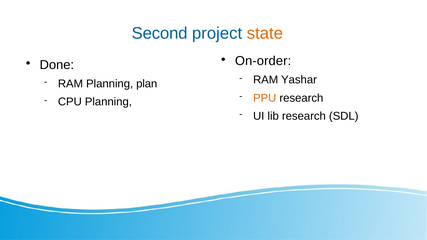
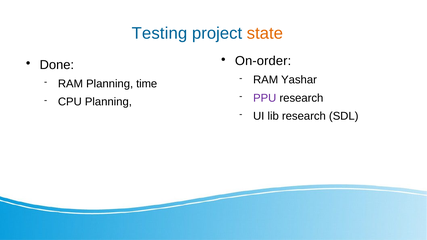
Second: Second -> Testing (159, 33)
plan: plan -> time (147, 84)
PPU colour: orange -> purple (265, 98)
